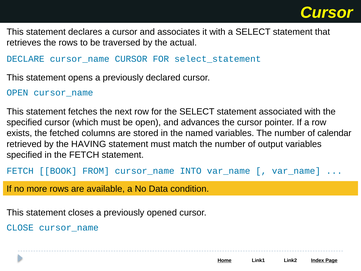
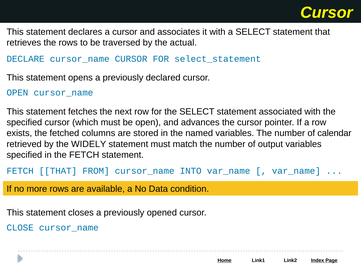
HAVING: HAVING -> WIDELY (89, 144)
FETCH BOOK: BOOK -> THAT (58, 171)
